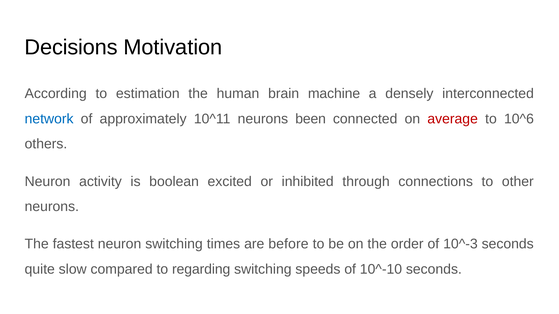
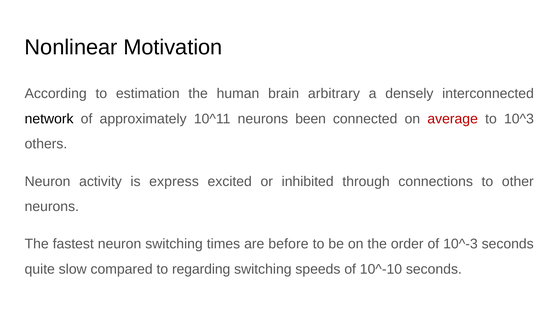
Decisions: Decisions -> Nonlinear (71, 47)
machine: machine -> arbitrary (334, 94)
network colour: blue -> black (49, 119)
10^6: 10^6 -> 10^3 (519, 119)
boolean: boolean -> express (174, 182)
